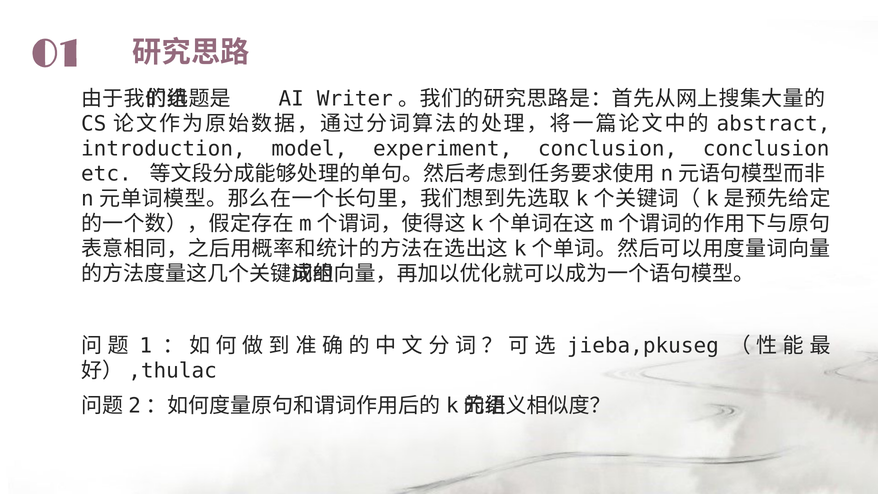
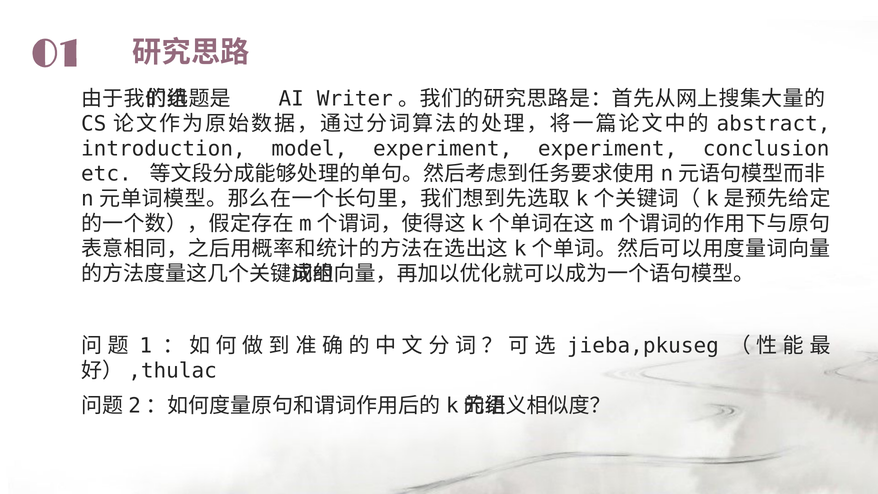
experiment conclusion: conclusion -> experiment (608, 149)
